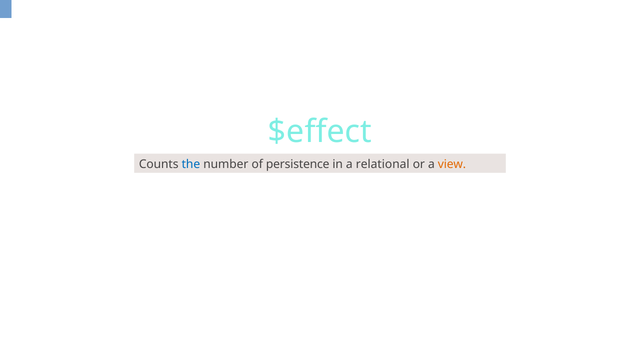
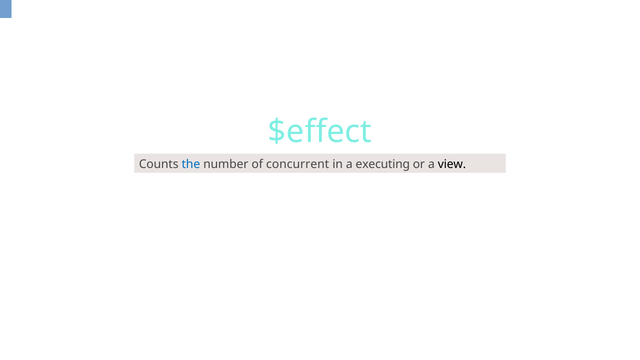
persistence: persistence -> concurrent (298, 164)
relational: relational -> executing (383, 164)
view colour: orange -> black (452, 164)
